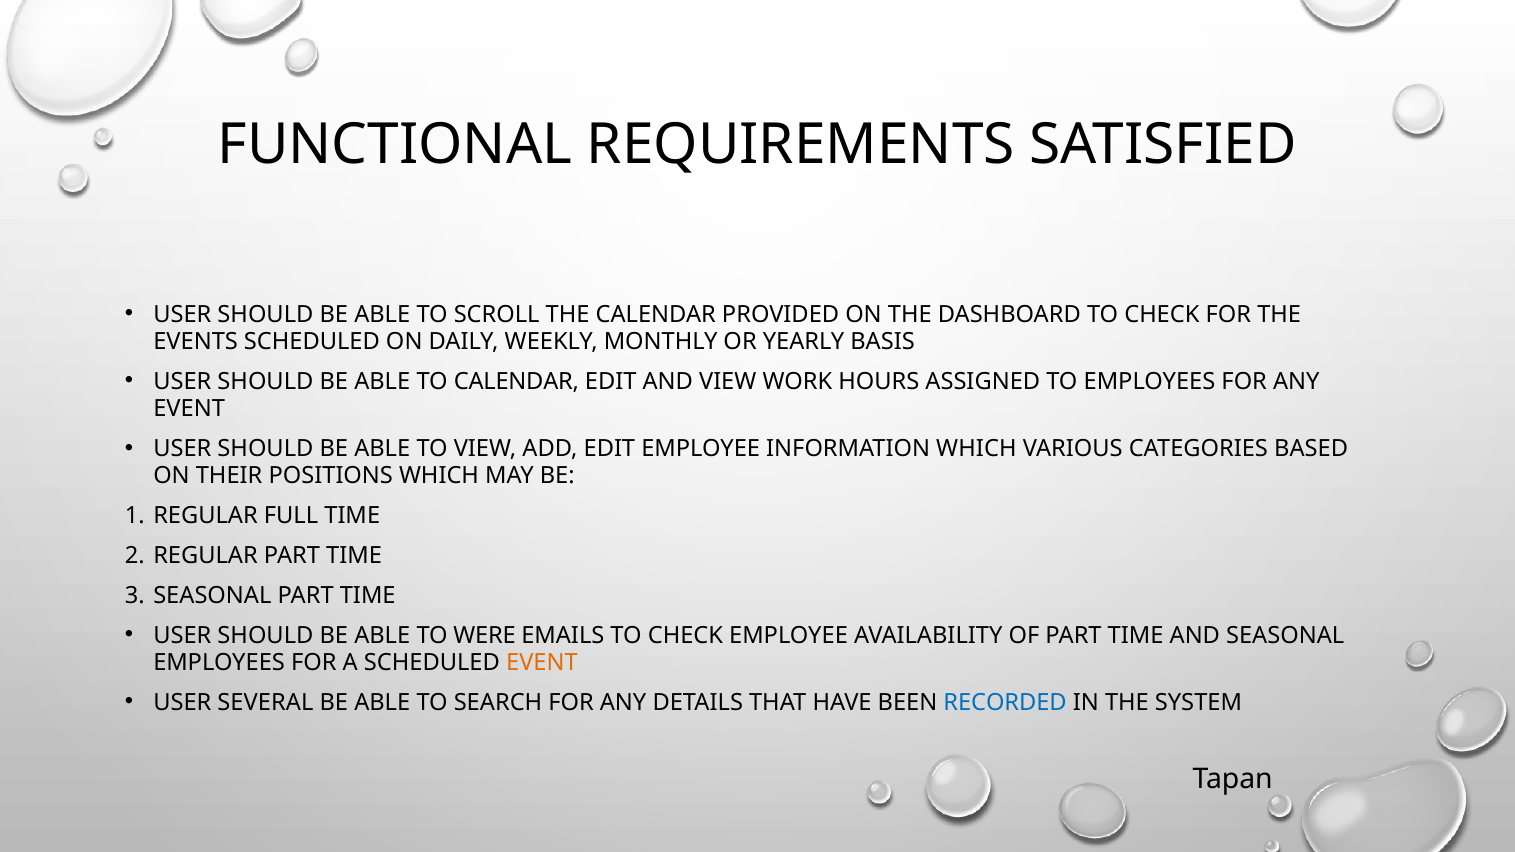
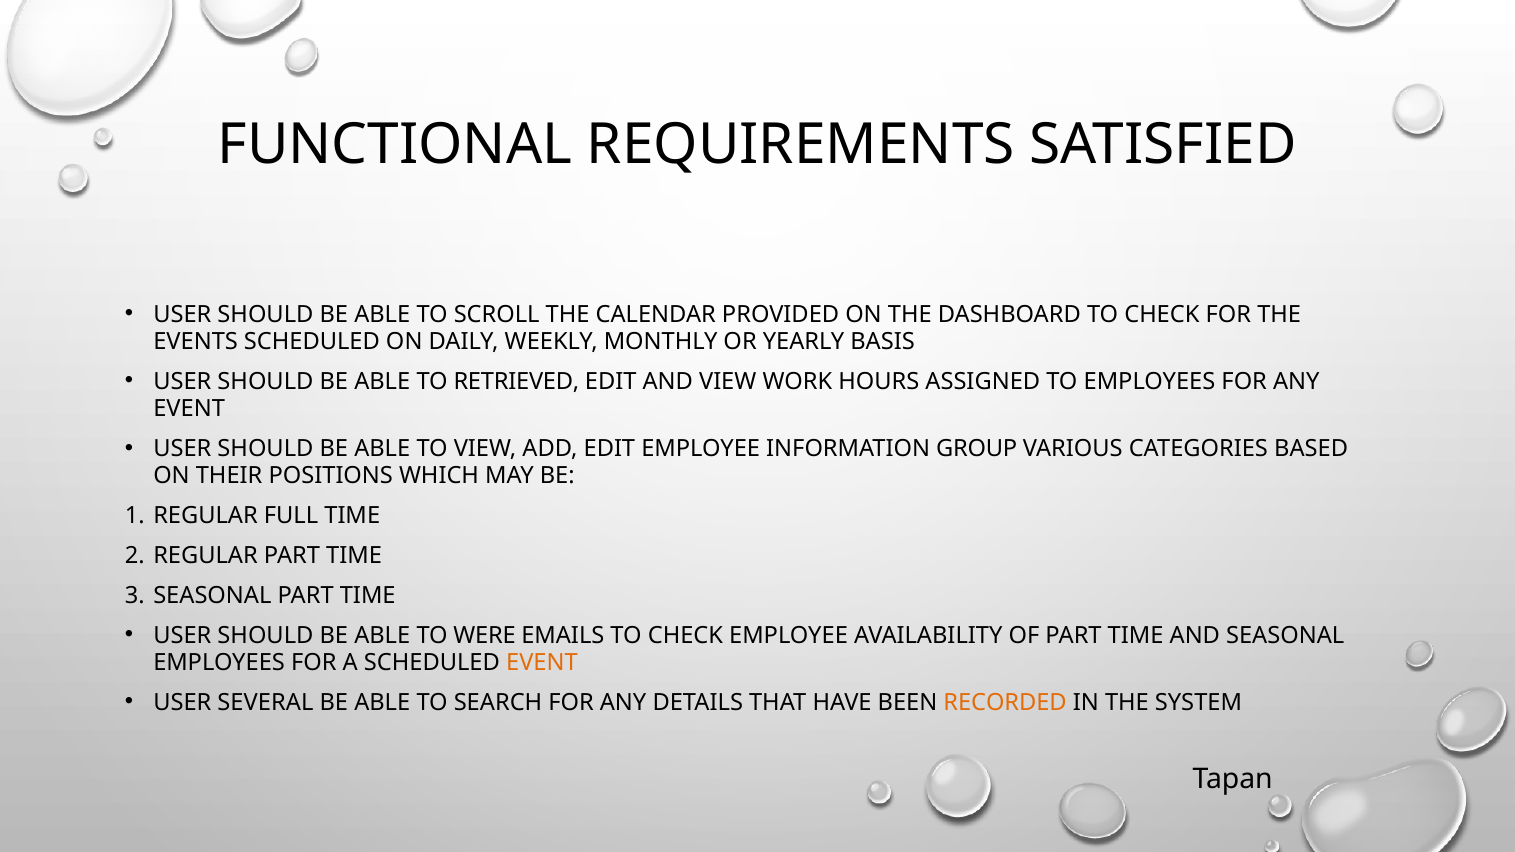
TO CALENDAR: CALENDAR -> RETRIEVED (516, 382)
INFORMATION WHICH: WHICH -> GROUP (977, 449)
RECORDED colour: blue -> orange (1005, 702)
